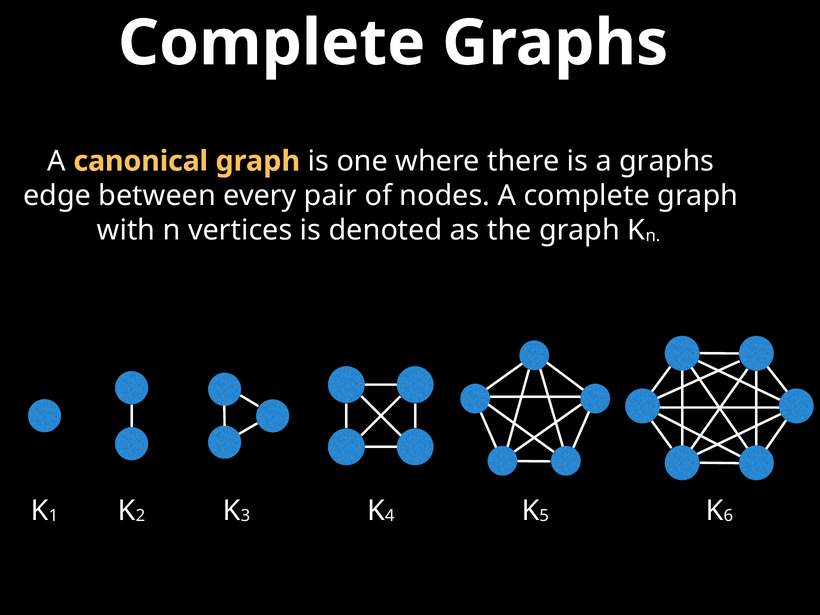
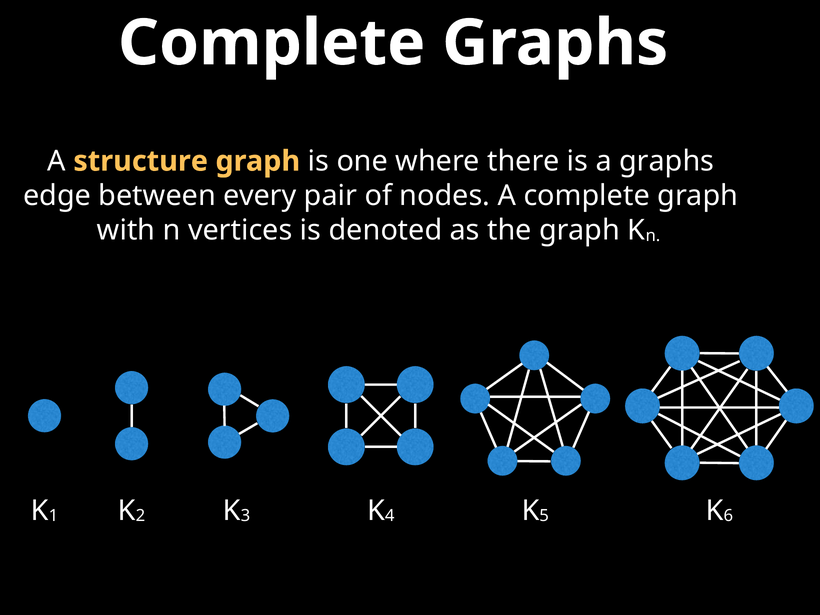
canonical: canonical -> structure (141, 161)
